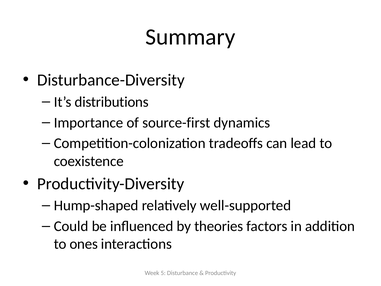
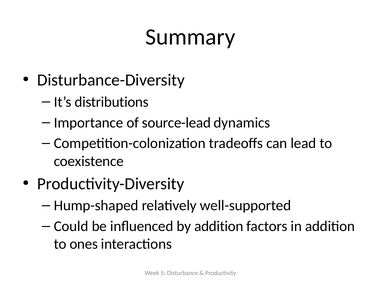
source-first: source-first -> source-lead (176, 123)
by theories: theories -> addition (219, 226)
